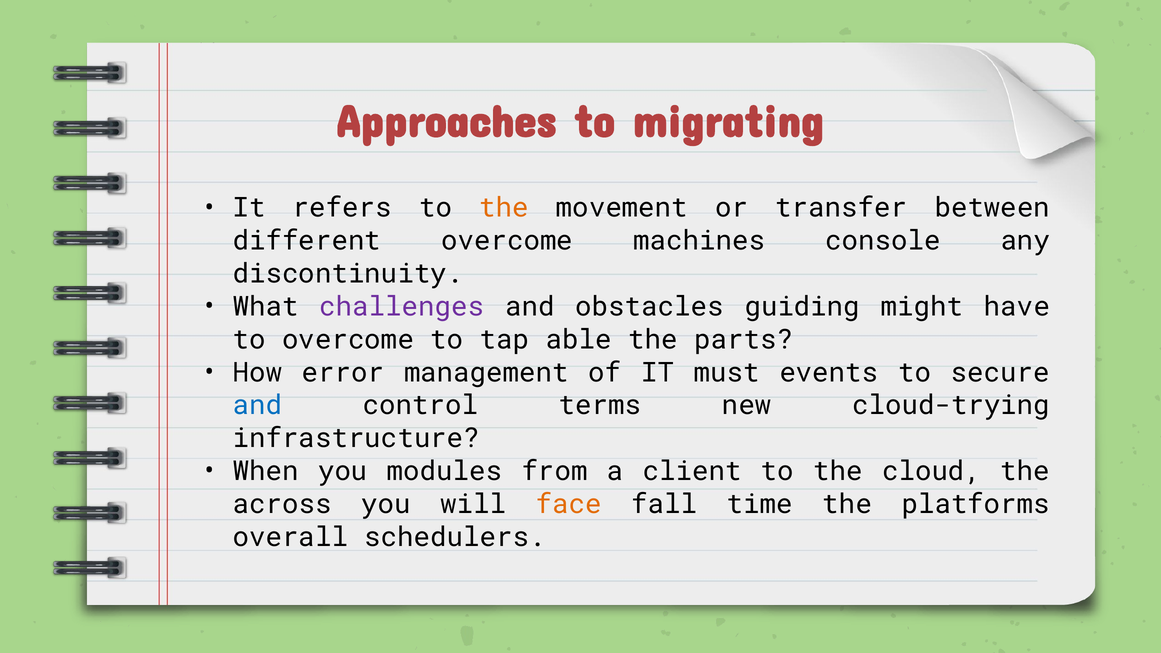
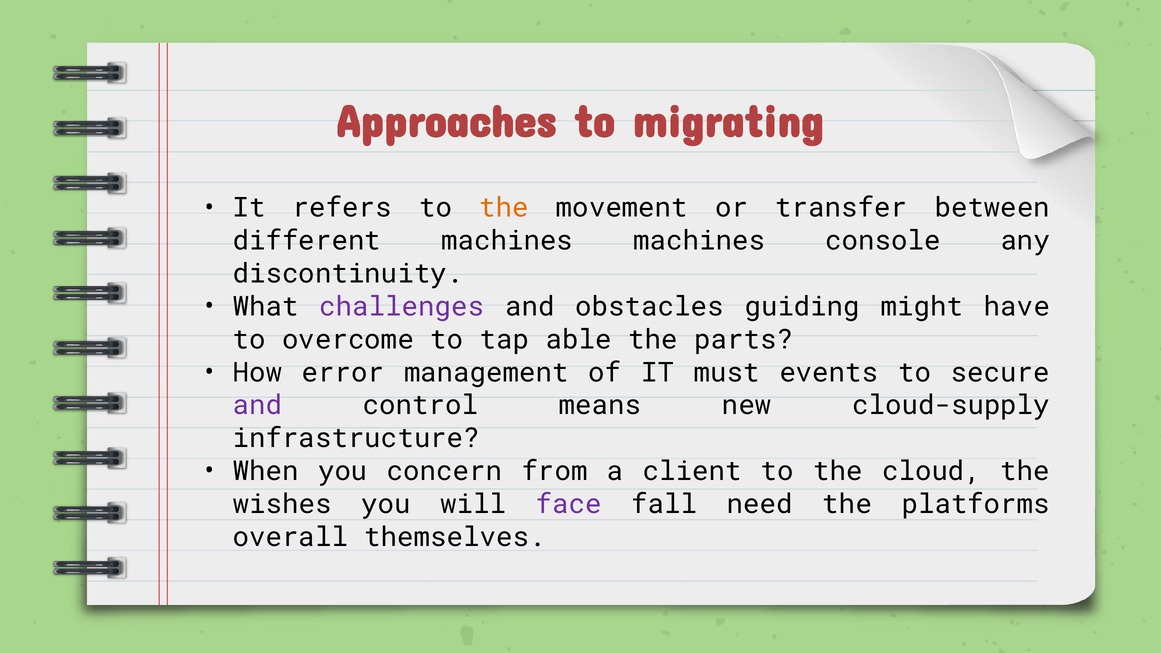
different overcome: overcome -> machines (507, 241)
and colour: blue -> purple (257, 405)
terms: terms -> means (600, 405)
cloud-trying: cloud-trying -> cloud-supply (951, 405)
modules: modules -> concern (444, 471)
across: across -> wishes (282, 504)
face colour: orange -> purple (569, 504)
time: time -> need (760, 504)
schedulers: schedulers -> themselves (455, 537)
